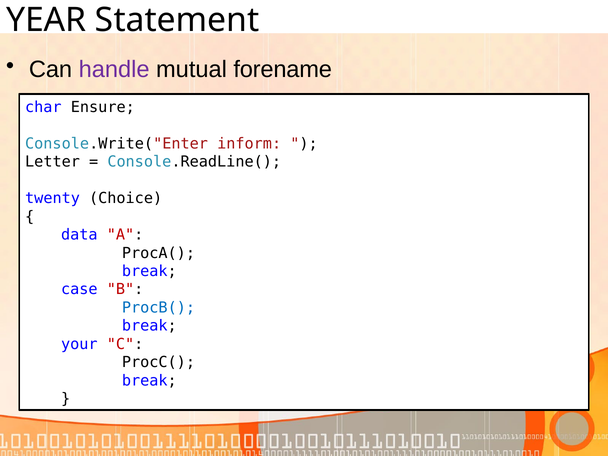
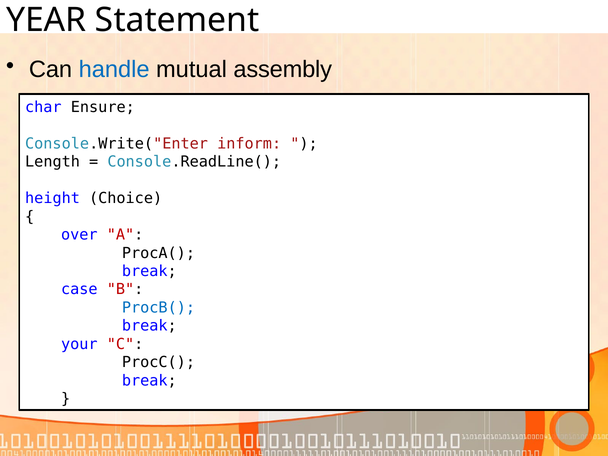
handle colour: purple -> blue (114, 70)
forename: forename -> assembly (283, 70)
Letter: Letter -> Length (53, 162)
twenty: twenty -> height (53, 198)
data: data -> over (79, 235)
